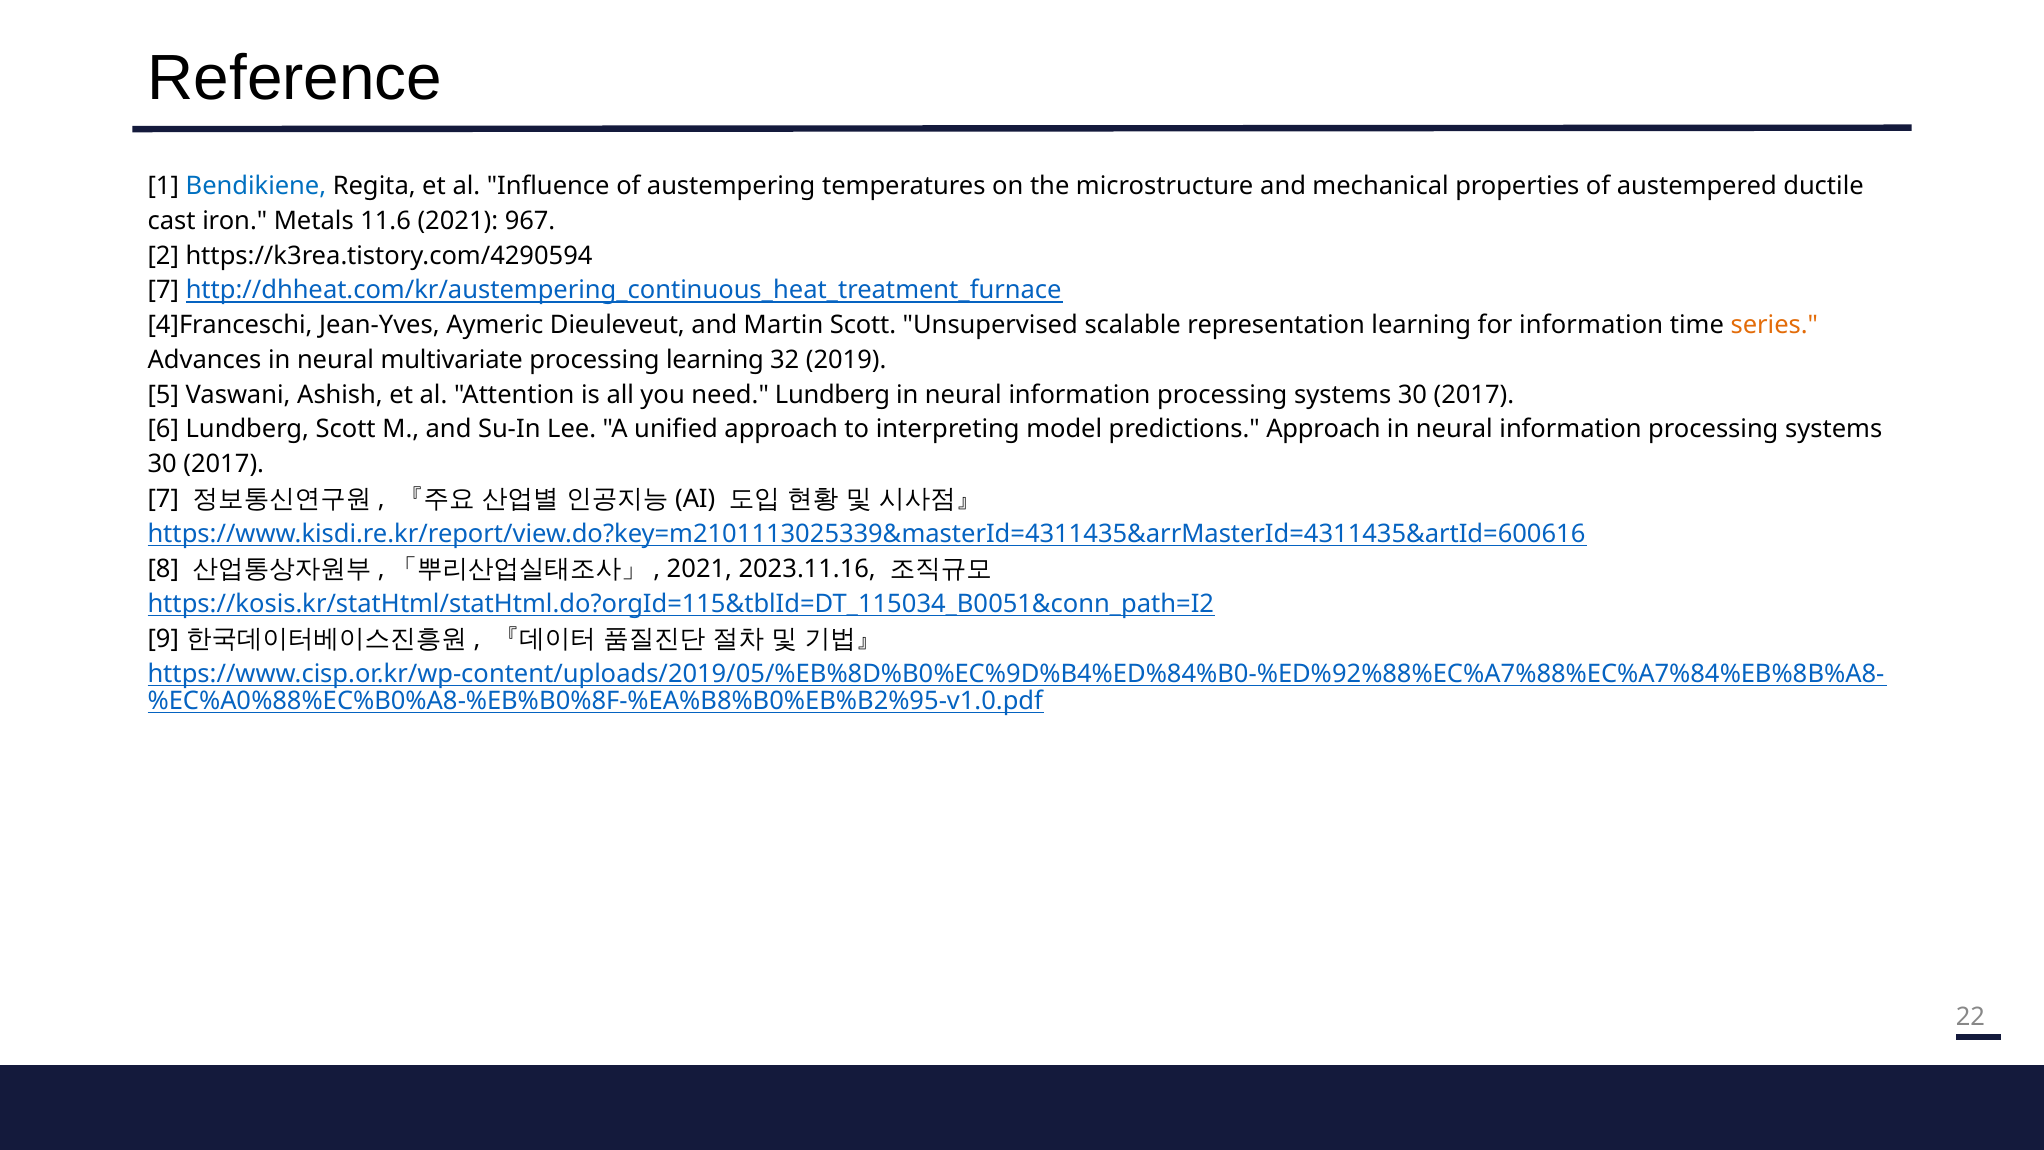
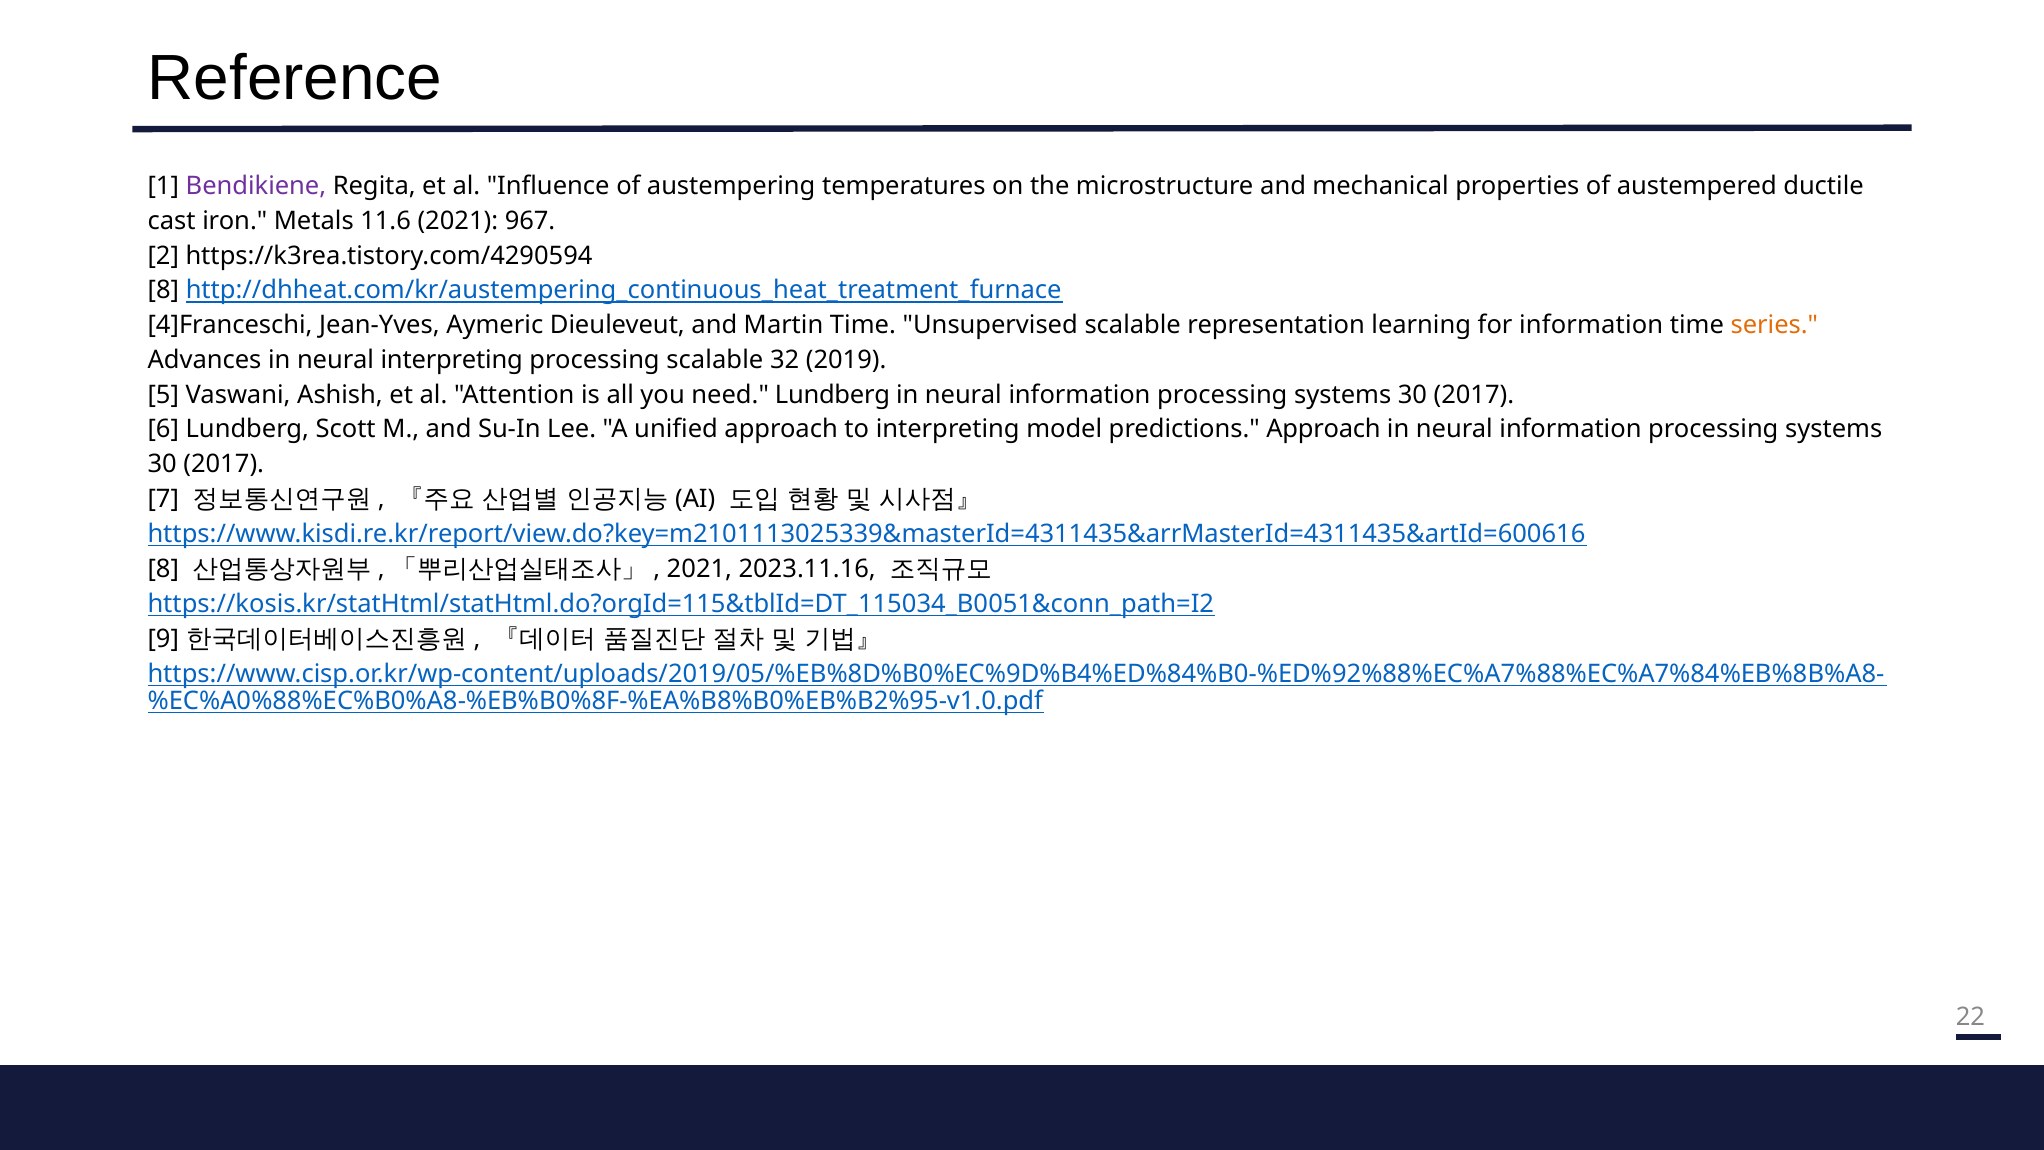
Bendikiene colour: blue -> purple (256, 186)
7: 7 -> 8 (163, 290)
Martin Scott: Scott -> Time (863, 325)
neural multivariate: multivariate -> interpreting (452, 360)
processing learning: learning -> scalable (715, 360)
